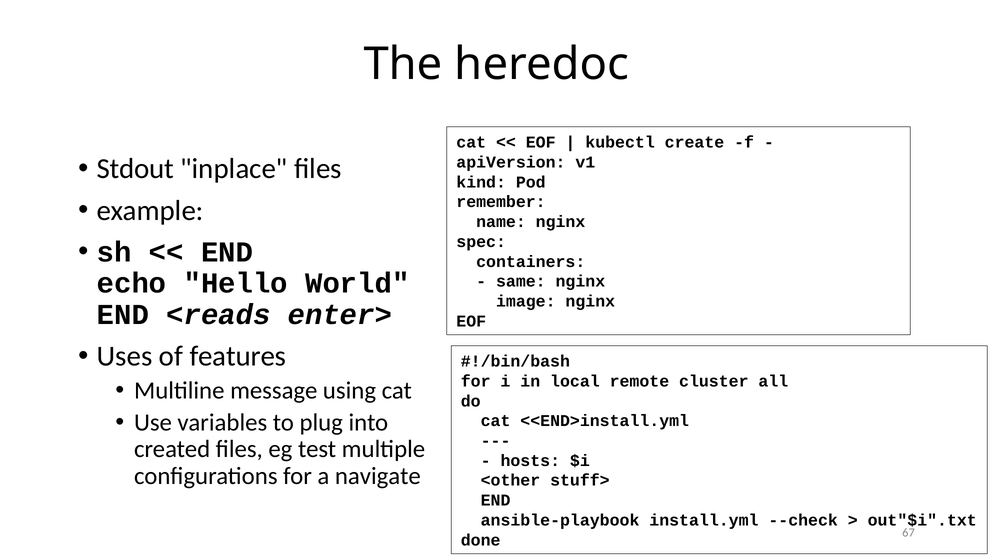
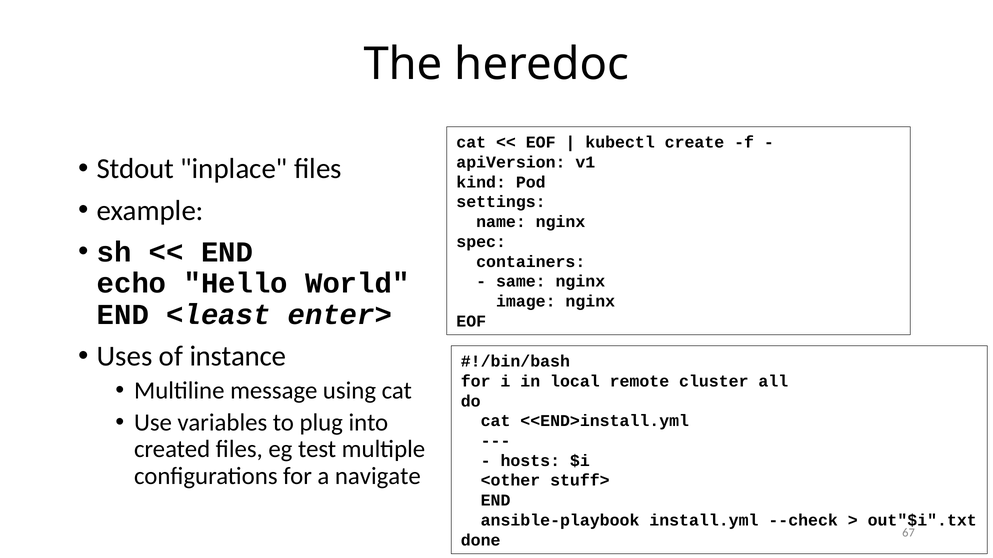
remember: remember -> settings (501, 202)
<reads: <reads -> <least (218, 315)
features: features -> instance (238, 357)
